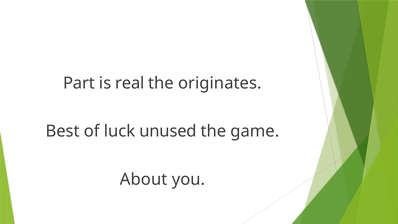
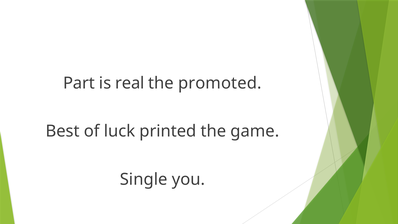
originates: originates -> promoted (220, 83)
unused: unused -> printed (168, 131)
About: About -> Single (144, 179)
